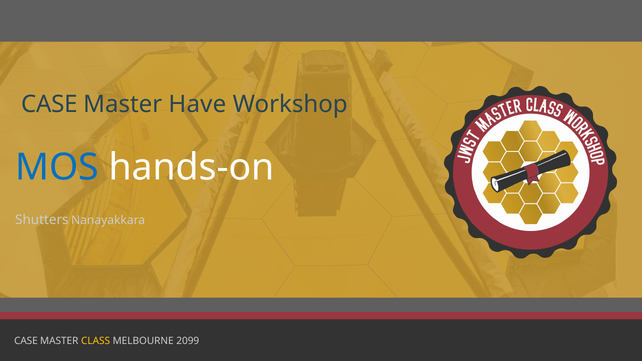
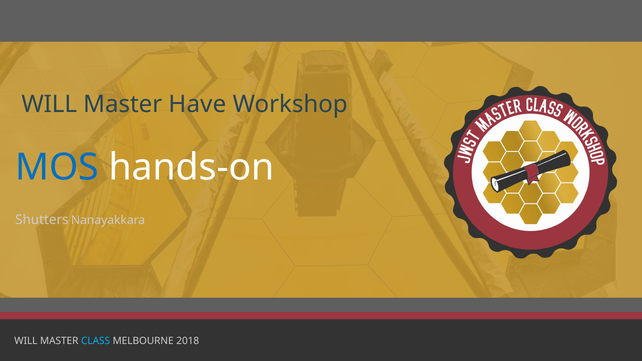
CASE: CASE -> WILL (49, 105)
CASE: CASE -> WILL (26, 341)
CLASS colour: yellow -> light blue (96, 341)
2099: 2099 -> 2018 (188, 341)
